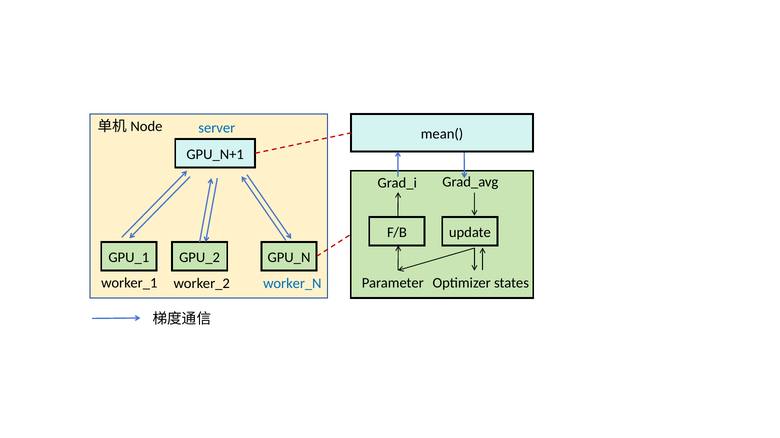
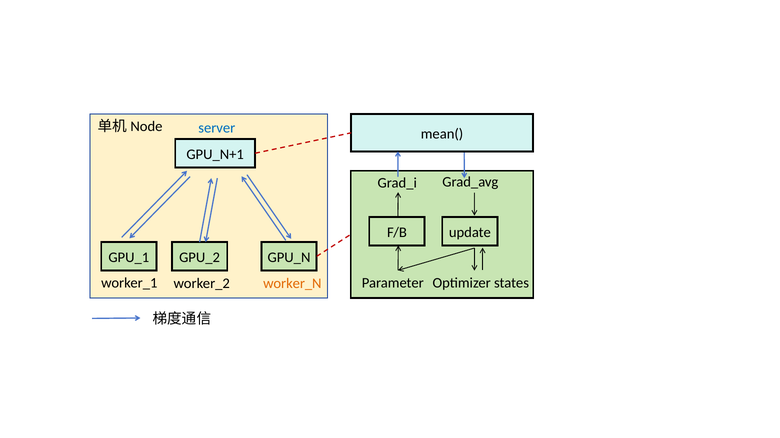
worker_N colour: blue -> orange (292, 284)
